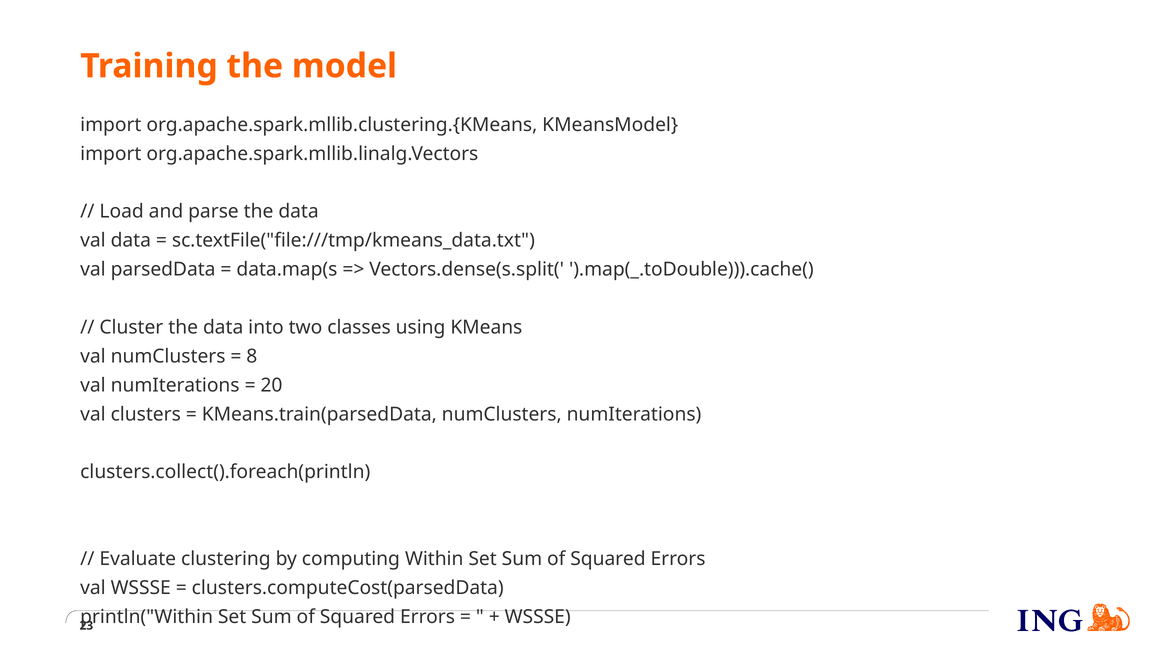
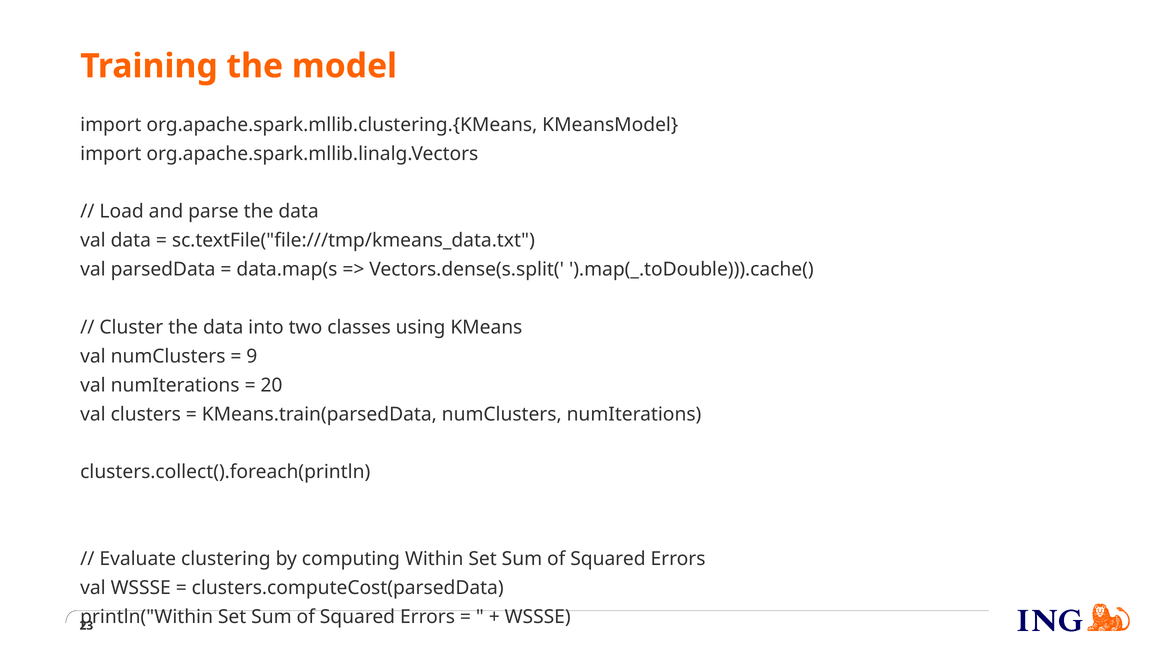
8: 8 -> 9 (252, 356)
